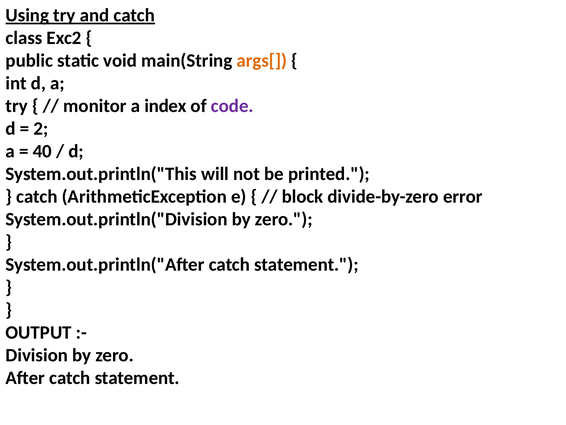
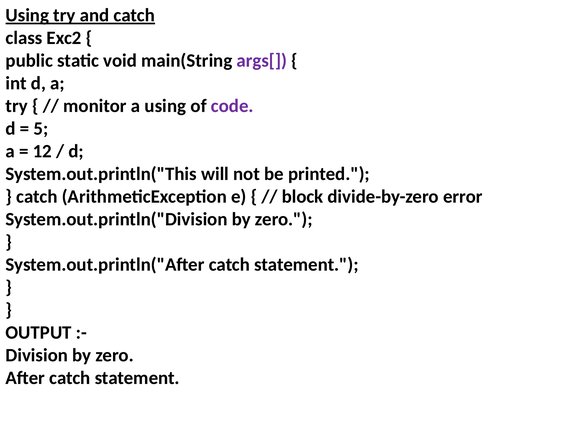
args[ colour: orange -> purple (262, 61)
a index: index -> using (165, 106)
2: 2 -> 5 (41, 129)
40: 40 -> 12 (42, 151)
